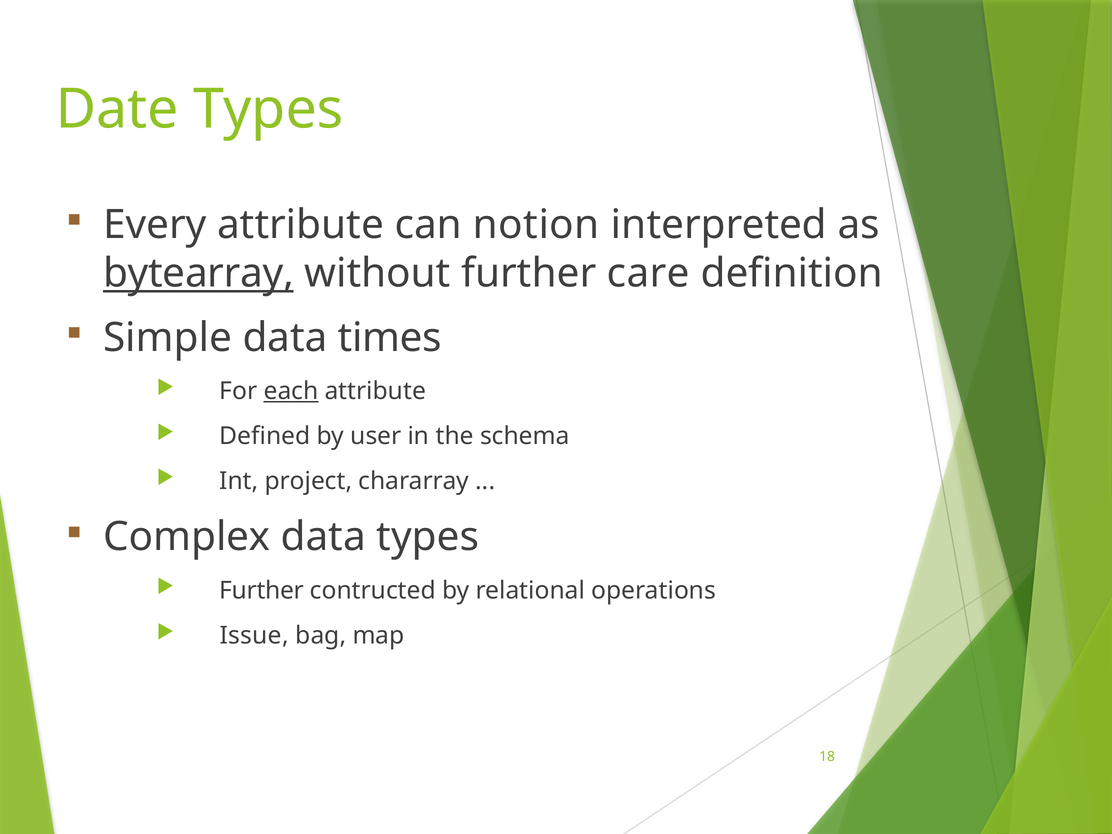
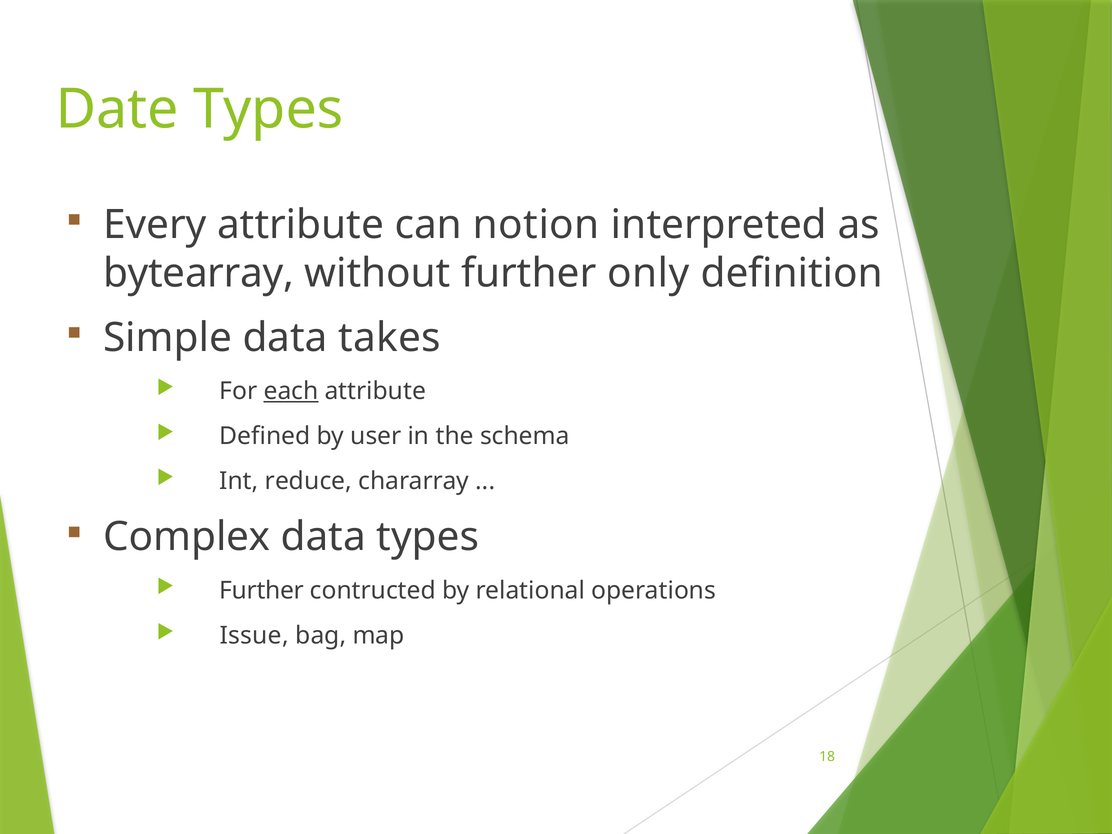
bytearray underline: present -> none (199, 274)
care: care -> only (648, 274)
times: times -> takes (389, 338)
project: project -> reduce (308, 481)
